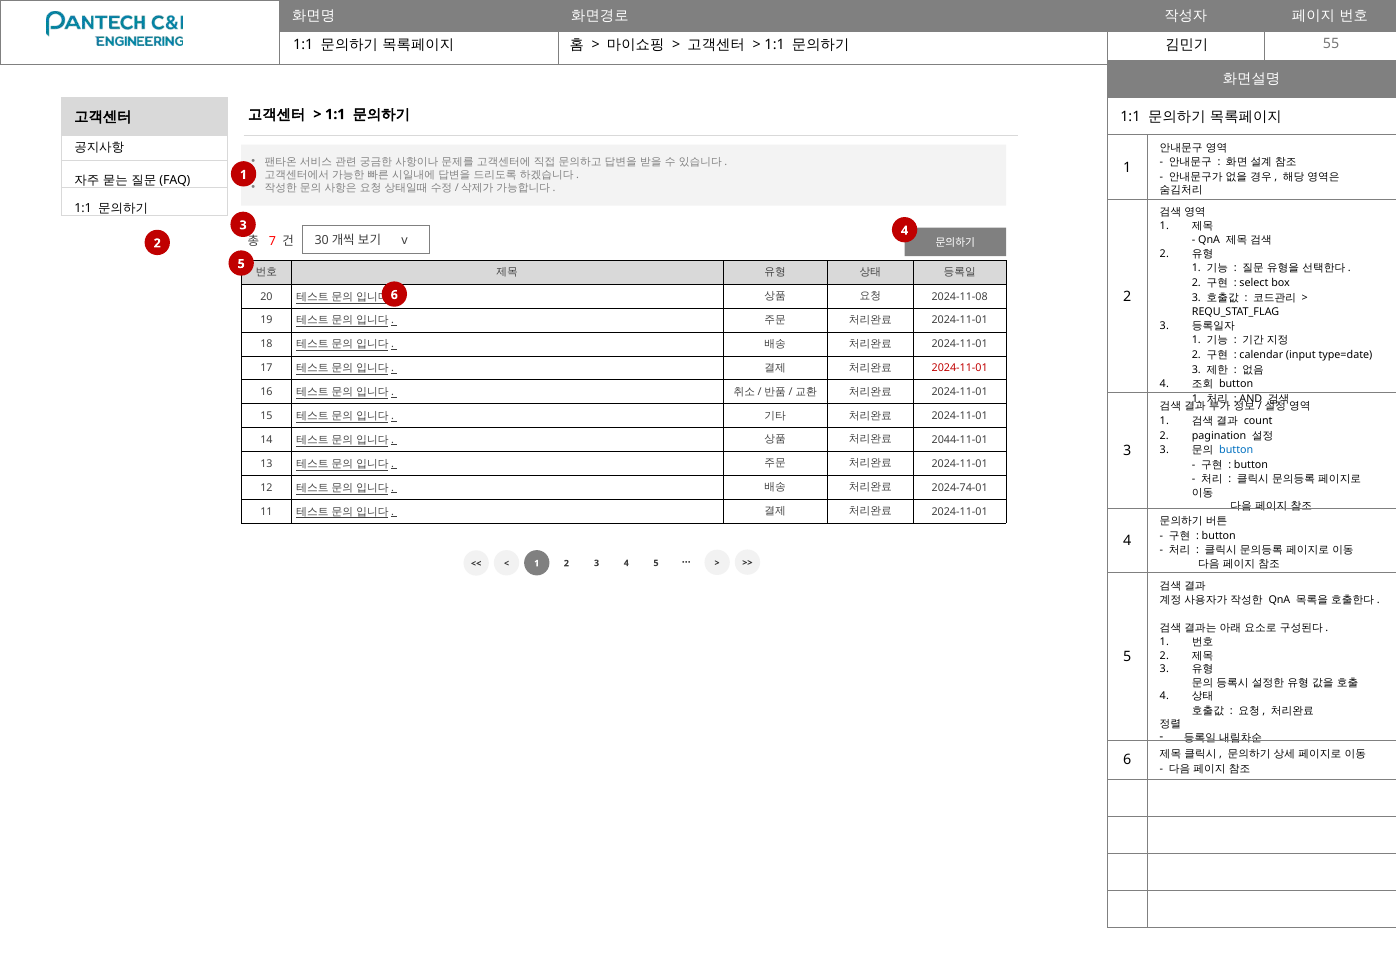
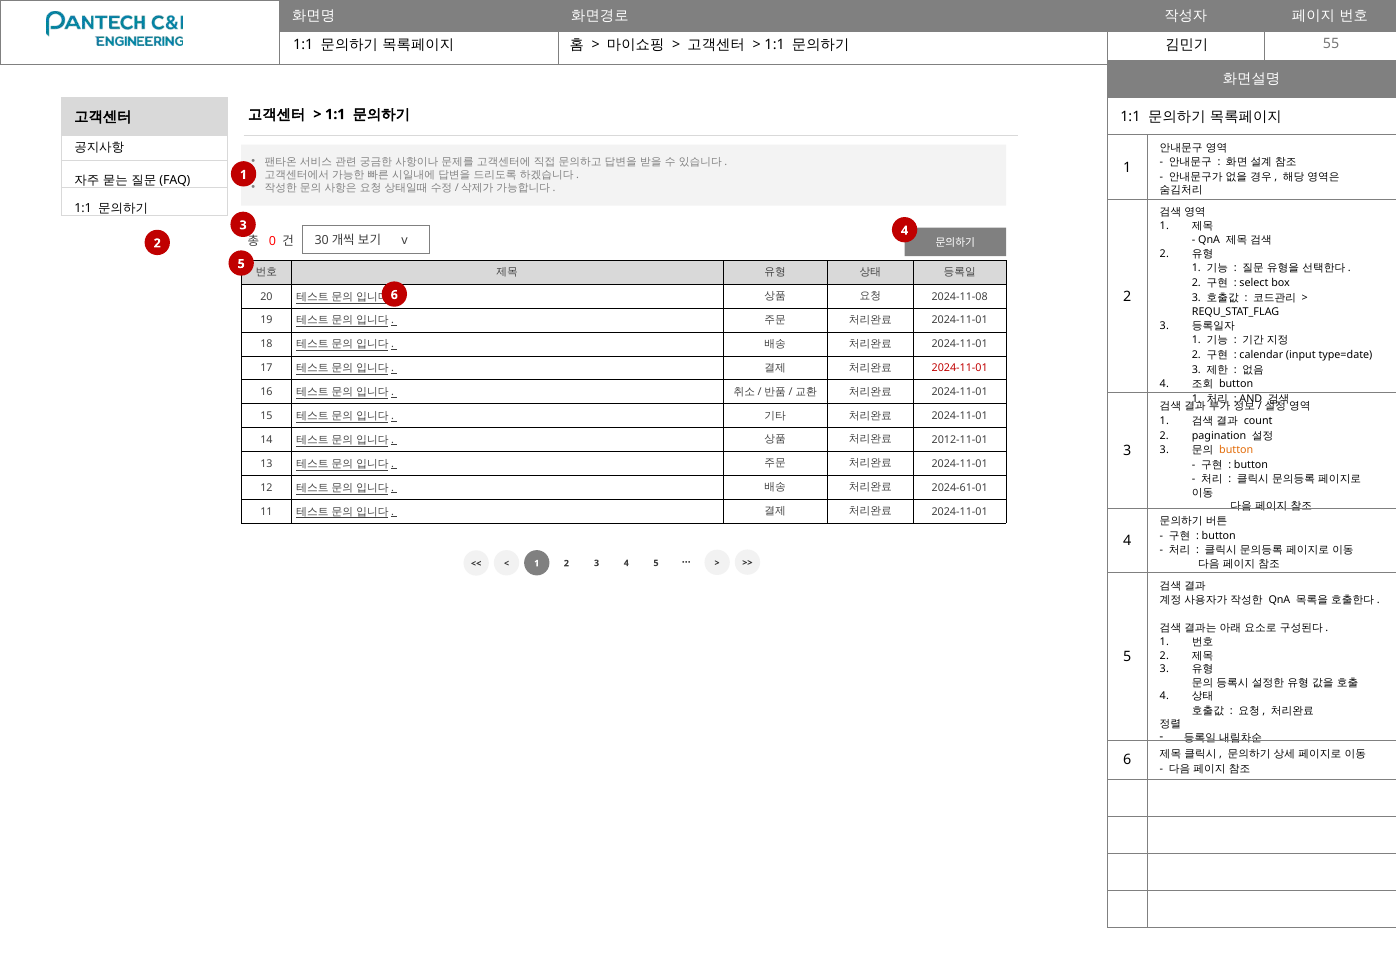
7: 7 -> 0 (273, 241)
2044-11-01: 2044-11-01 -> 2012-11-01 (960, 440)
button colour: blue -> orange (1236, 450)
2024-74-01: 2024-74-01 -> 2024-61-01 (960, 488)
